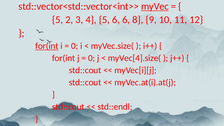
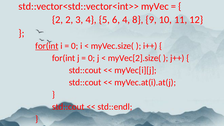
myVec underline: present -> none (155, 6)
5: 5 -> 2 (58, 20)
6 6: 6 -> 4 (126, 20)
myVec[4].size(: myVec[4].size( -> myVec[2].size( (135, 58)
